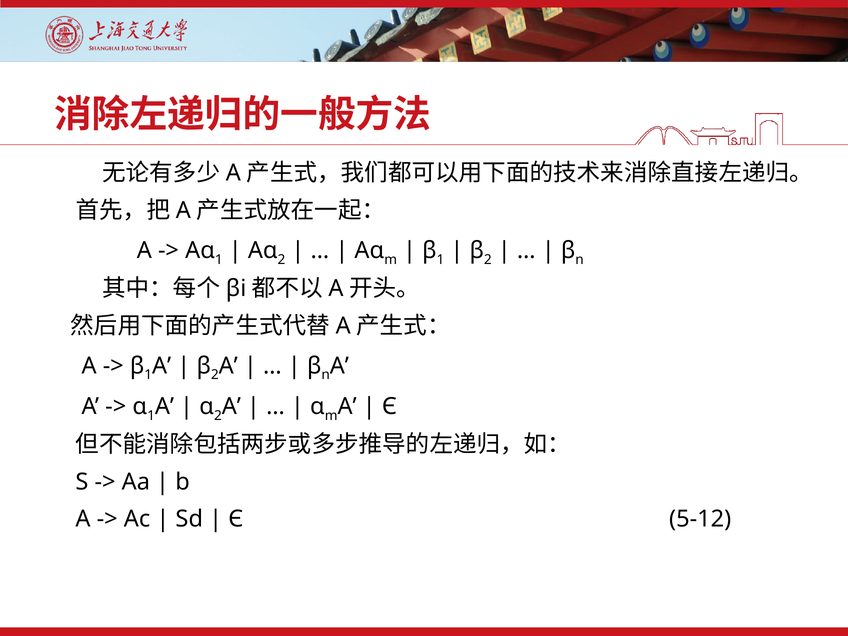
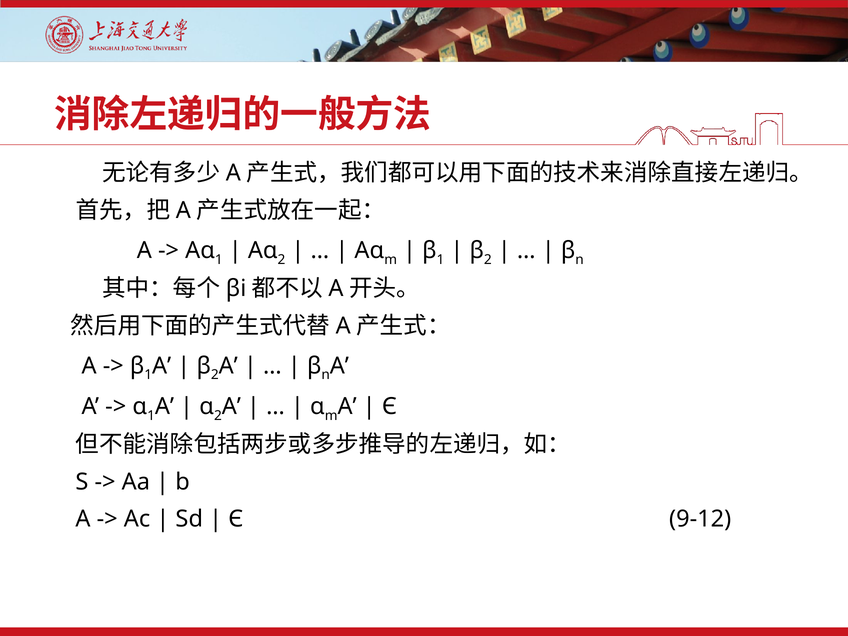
5-12: 5-12 -> 9-12 (700, 519)
